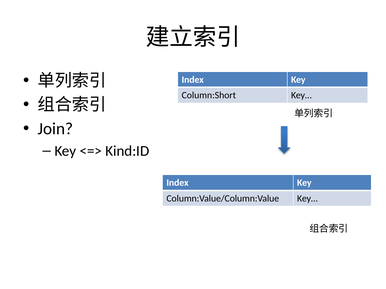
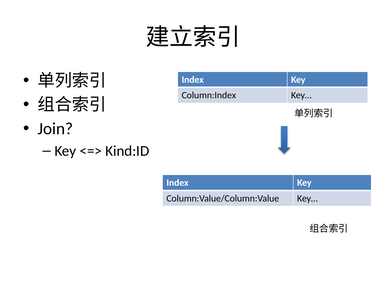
Column:Short: Column:Short -> Column:Index (209, 95)
